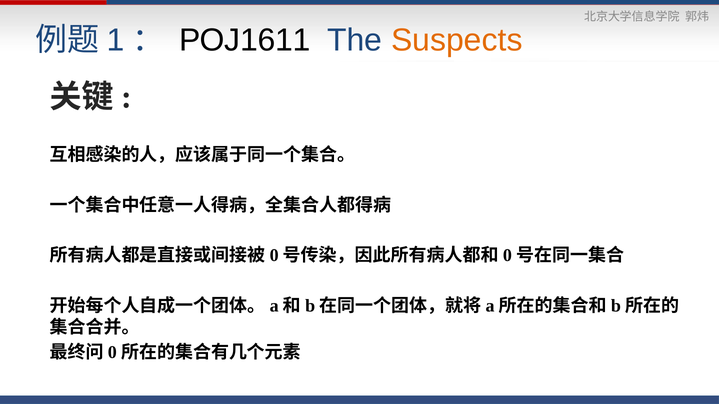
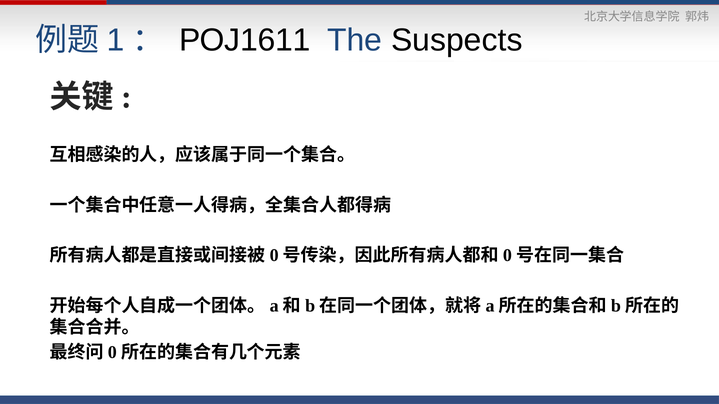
Suspects colour: orange -> black (457, 40)
